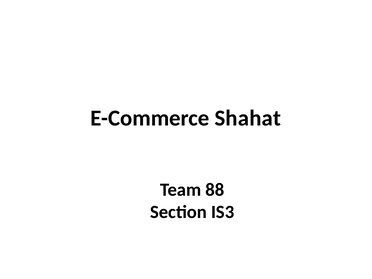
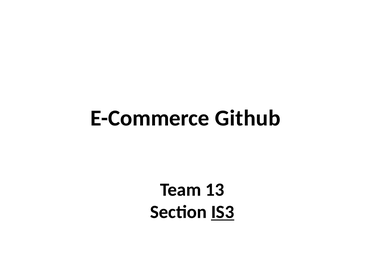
Shahat: Shahat -> Github (248, 118)
88: 88 -> 13 (215, 190)
IS3 underline: none -> present (223, 212)
